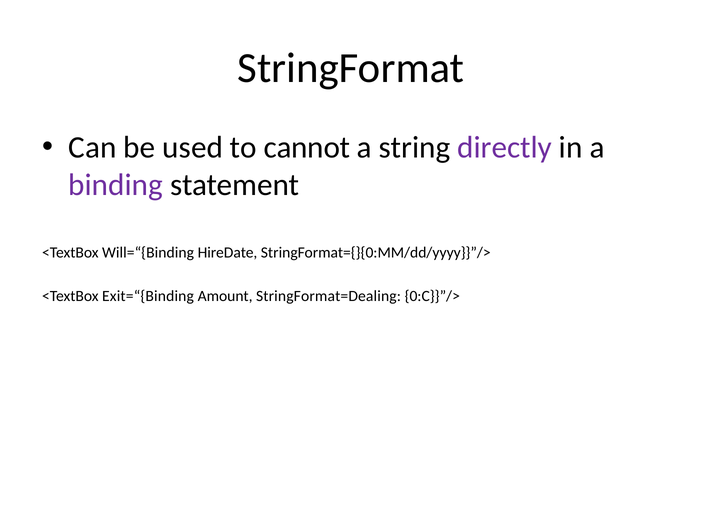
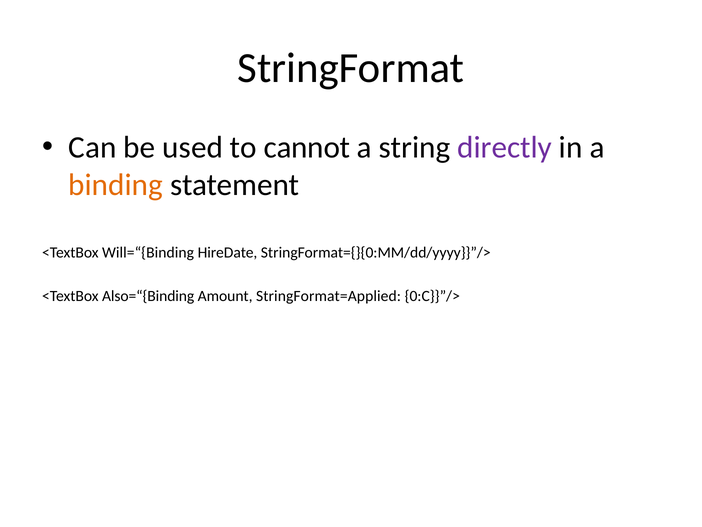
binding colour: purple -> orange (116, 185)
Exit=“{Binding: Exit=“{Binding -> Also=“{Binding (148, 296)
StringFormat=Dealing: StringFormat=Dealing -> StringFormat=Applied (329, 296)
